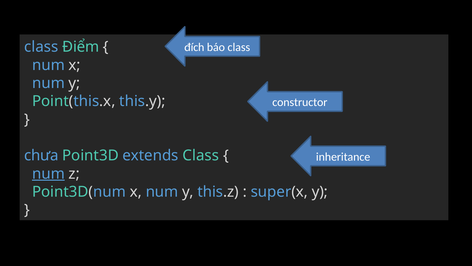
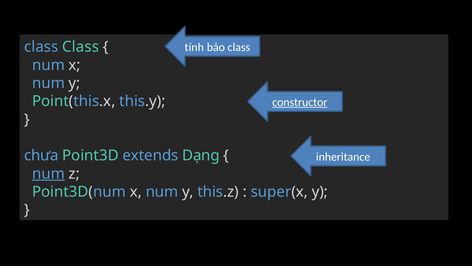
đích: đích -> tính (194, 47)
class Điểm: Điểm -> Class (81, 47)
constructor underline: none -> present (300, 102)
extends Class: Class -> Dạng (201, 155)
